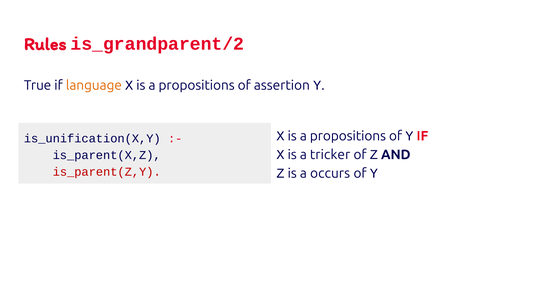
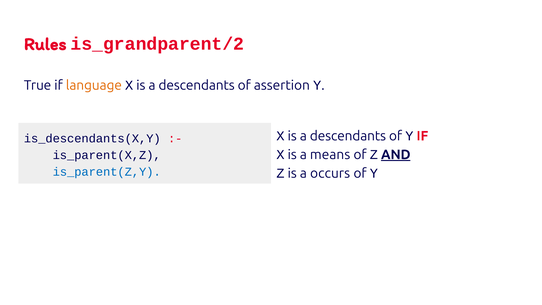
propositions: propositions -> descendants (197, 85)
propositions: propositions -> descendants (348, 136)
is_unification(X,Y: is_unification(X,Y -> is_descendants(X,Y (92, 138)
tricker: tricker -> means (330, 155)
AND underline: none -> present (396, 155)
is_parent(Z,Y colour: red -> blue (107, 172)
